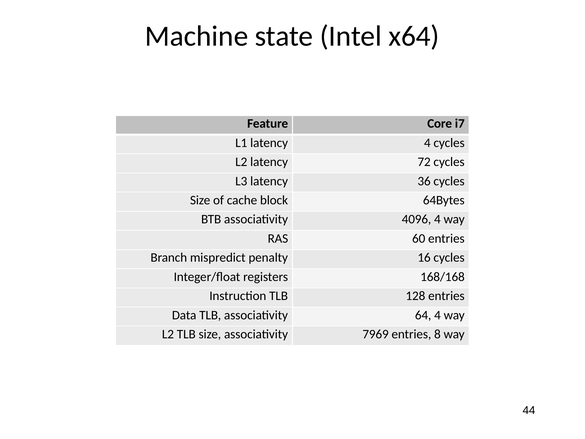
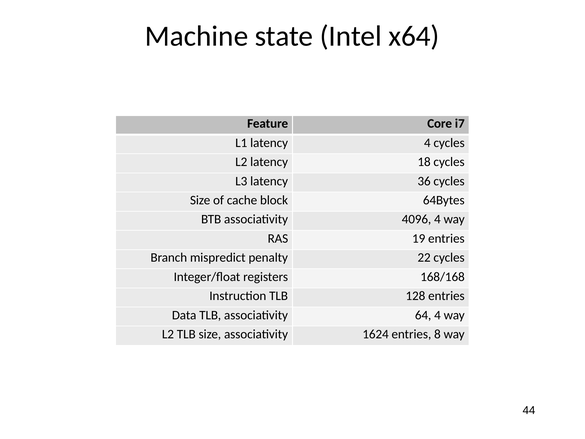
72: 72 -> 18 (424, 162)
60: 60 -> 19 (419, 238)
16: 16 -> 22 (424, 258)
7969: 7969 -> 1624 (376, 334)
